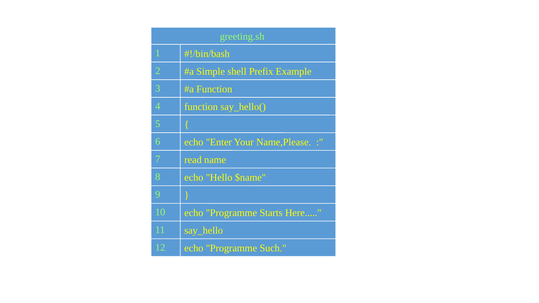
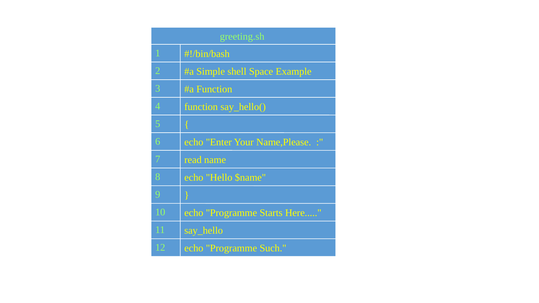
Prefix: Prefix -> Space (261, 72)
